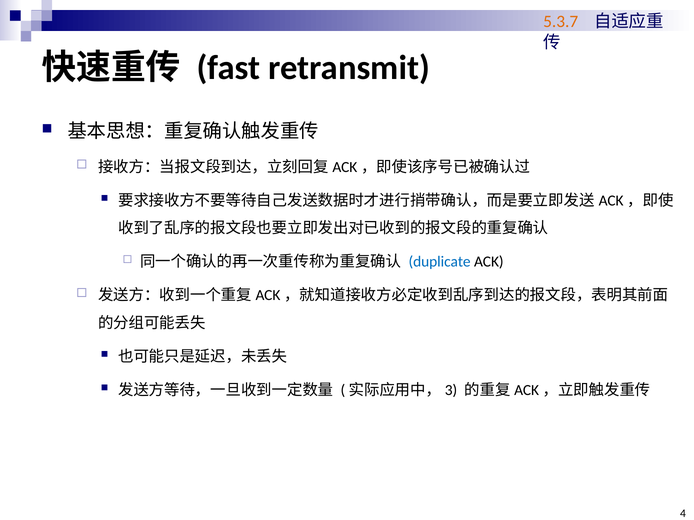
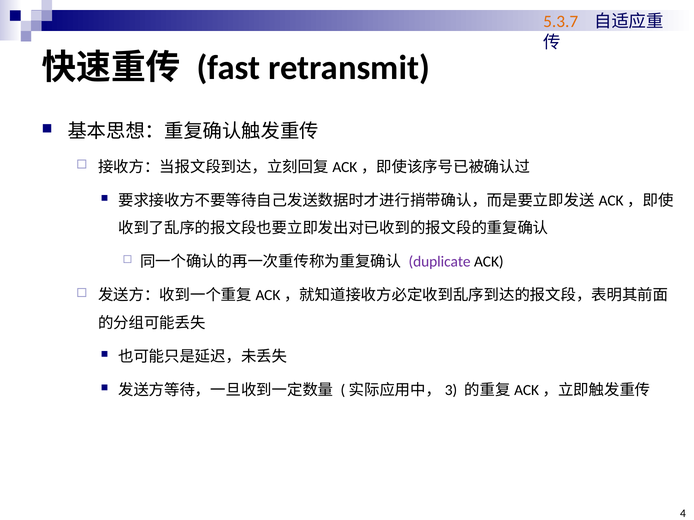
duplicate colour: blue -> purple (440, 262)
